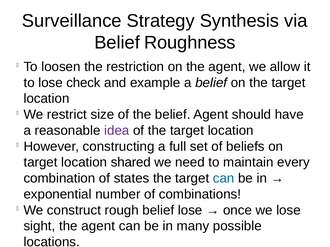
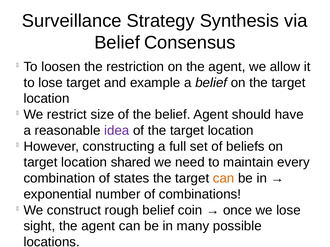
Roughness: Roughness -> Consensus (190, 43)
lose check: check -> target (83, 83)
can colour: blue -> orange (224, 179)
belief lose: lose -> coin (190, 211)
